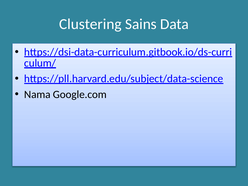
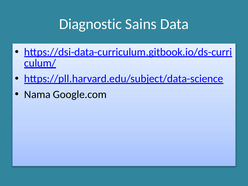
Clustering: Clustering -> Diagnostic (90, 24)
